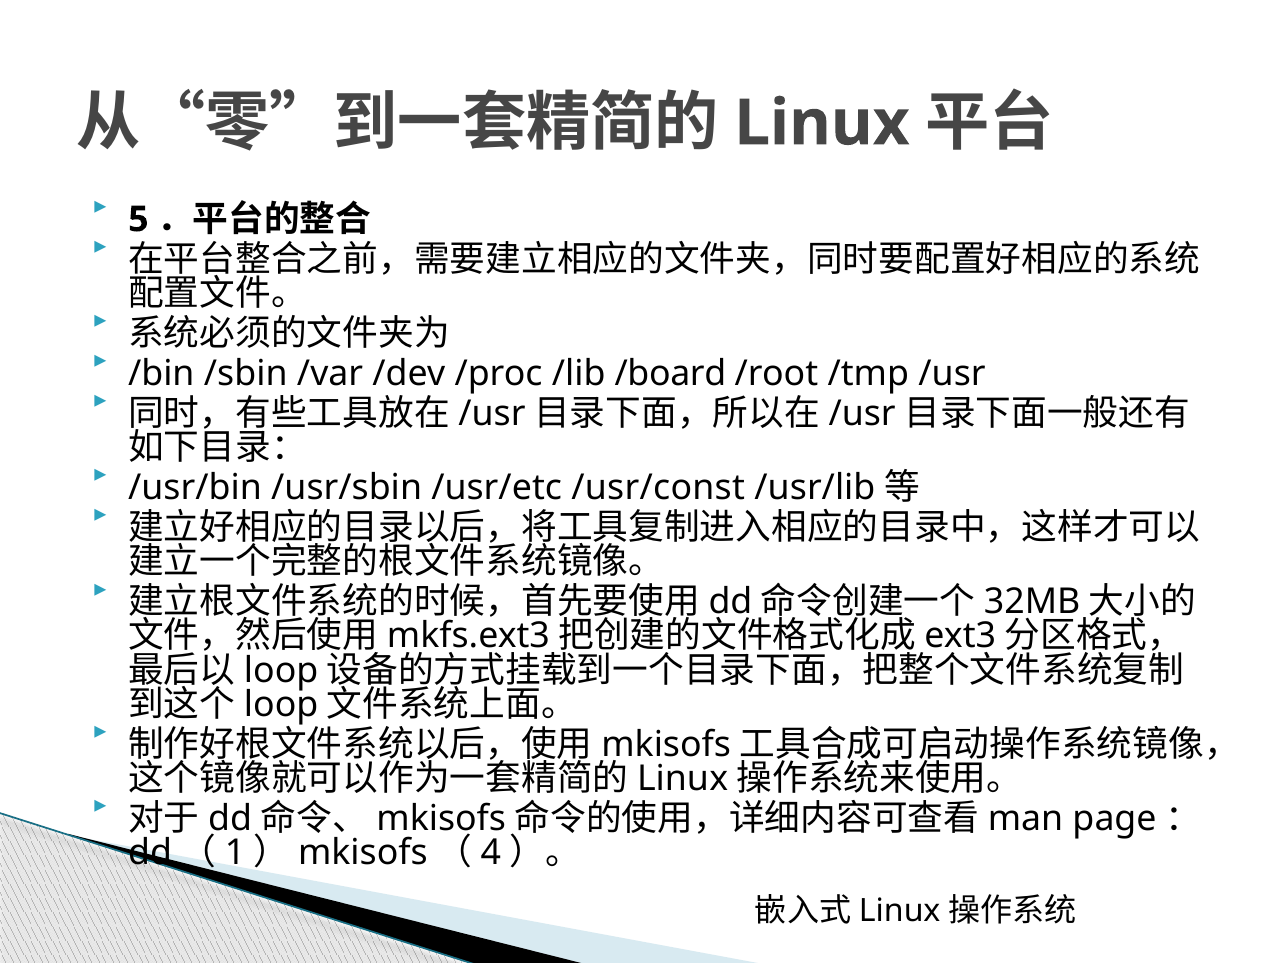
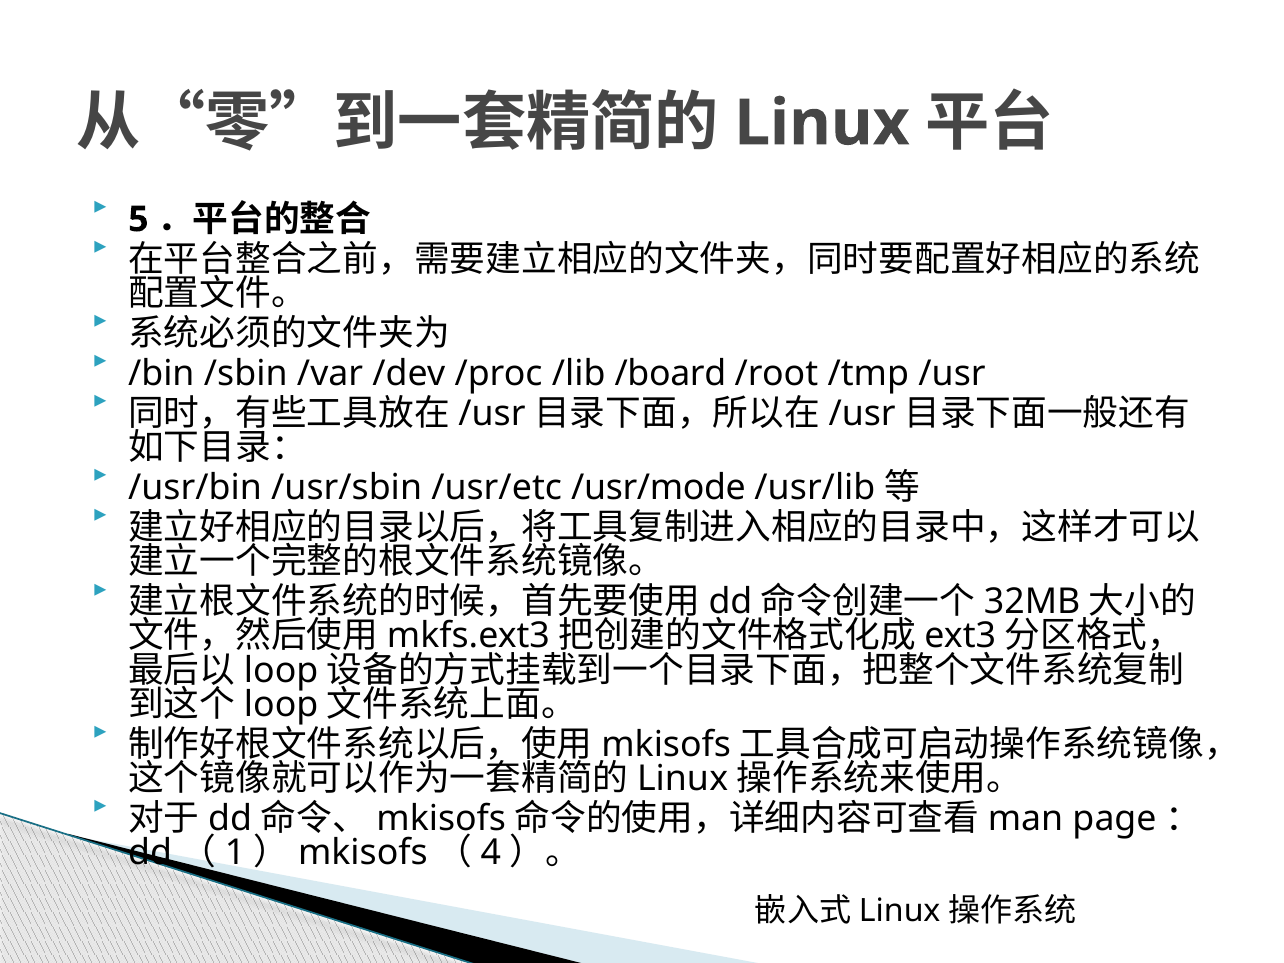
/usr/const: /usr/const -> /usr/mode (658, 488)
